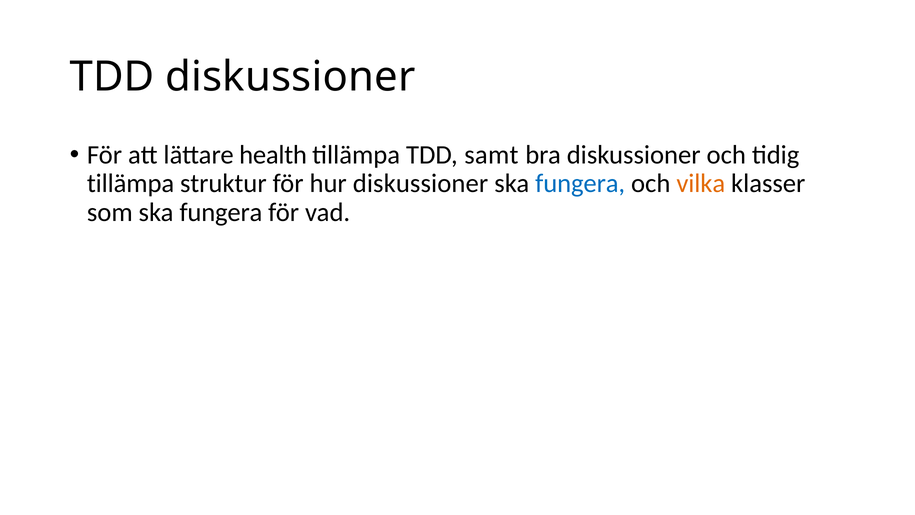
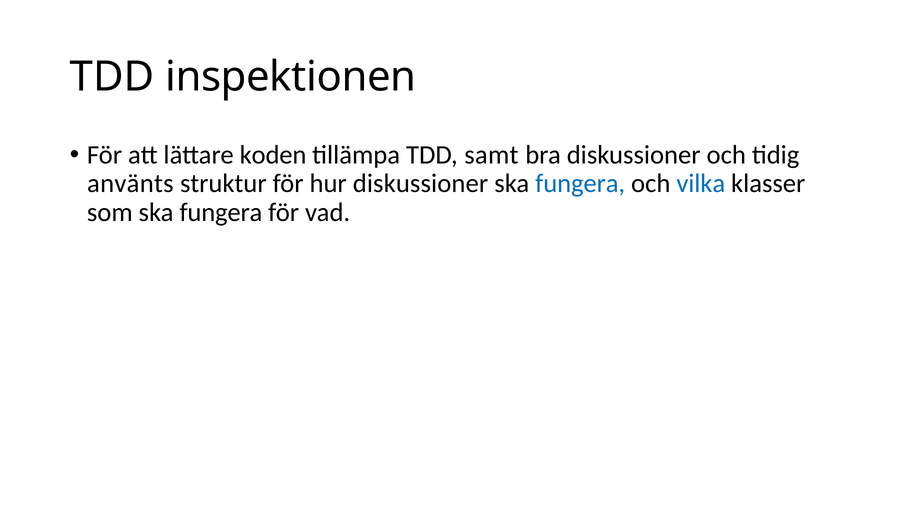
TDD diskussioner: diskussioner -> inspektionen (291, 77)
health: health -> koden (273, 155)
tillämpa: tillämpa -> använts (130, 184)
vilka colour: orange -> blue (701, 184)
